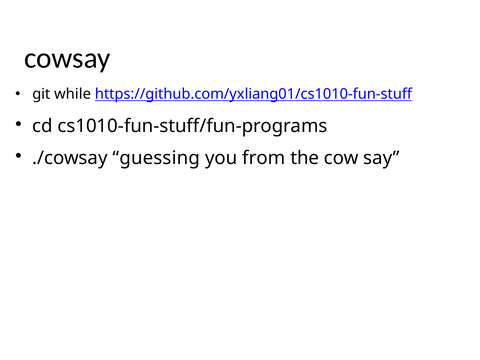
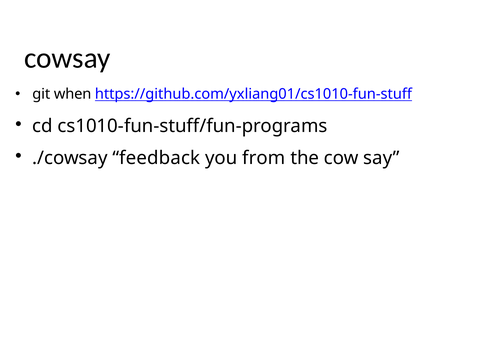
while: while -> when (73, 94)
guessing: guessing -> feedback (156, 158)
